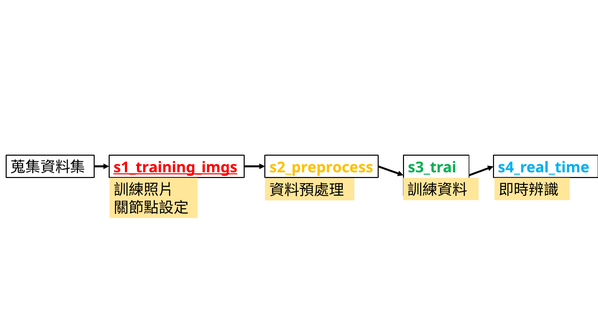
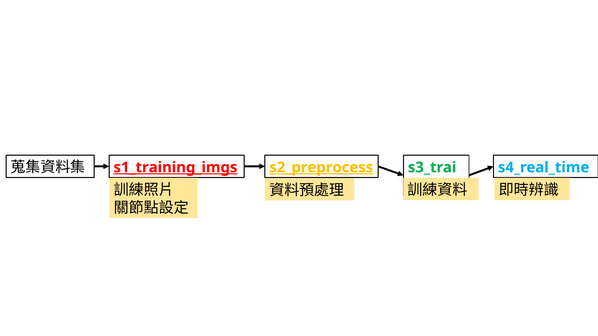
s2_preprocess underline: none -> present (321, 168)
